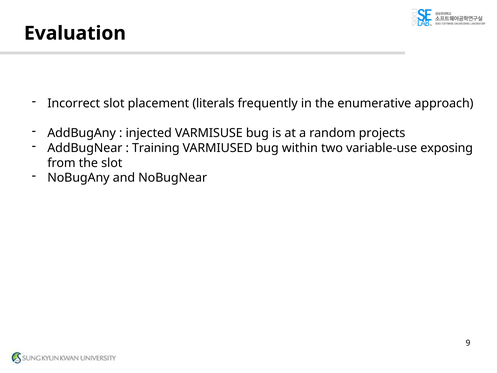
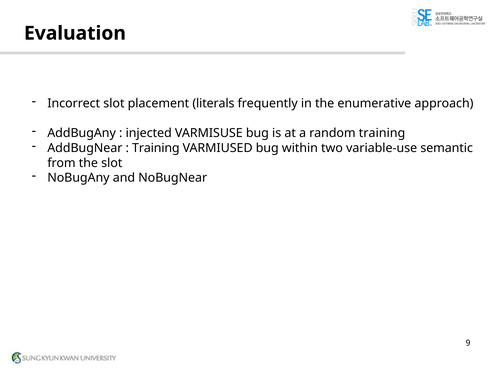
random projects: projects -> training (382, 133)
exposing: exposing -> semantic (447, 148)
